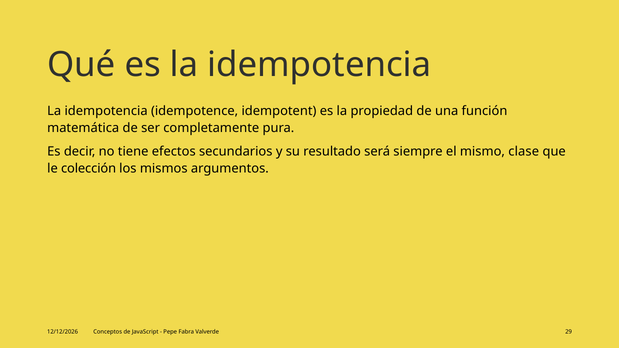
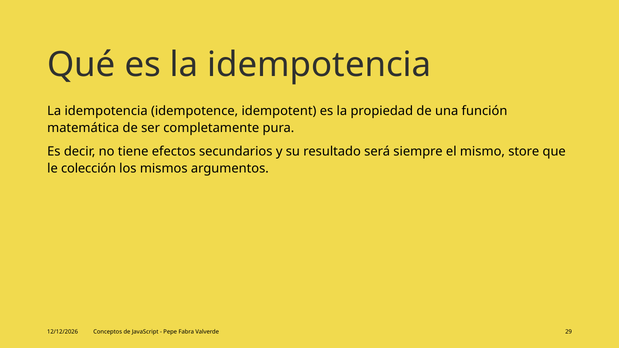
clase: clase -> store (524, 152)
